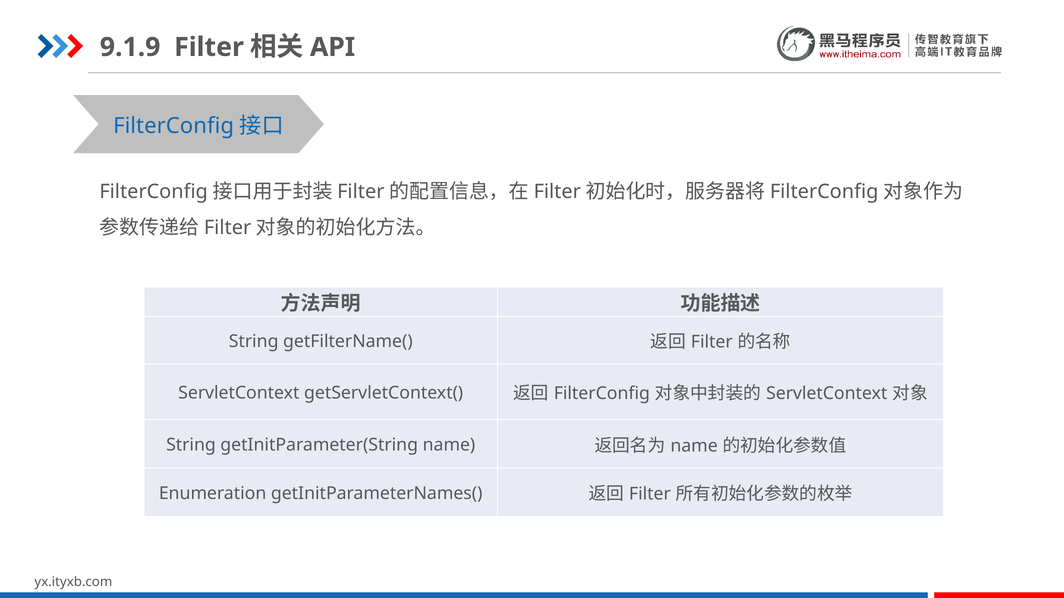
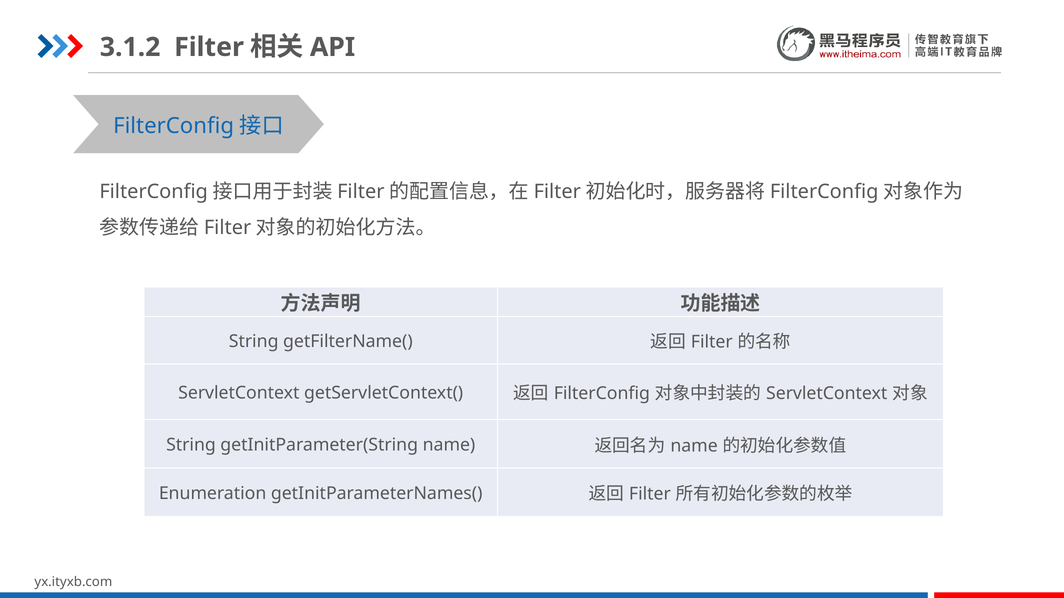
9.1.9: 9.1.9 -> 3.1.2 (130, 47)
